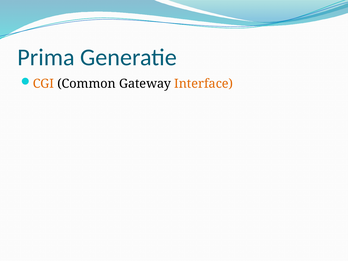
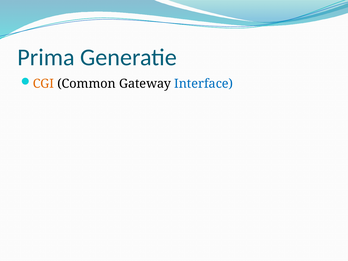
Interface colour: orange -> blue (204, 84)
